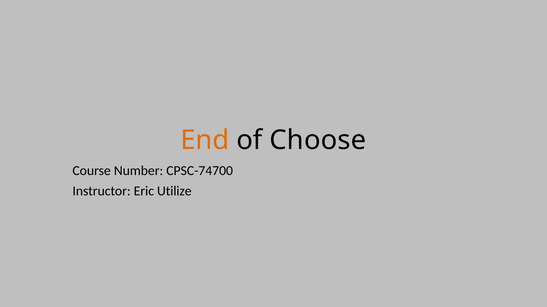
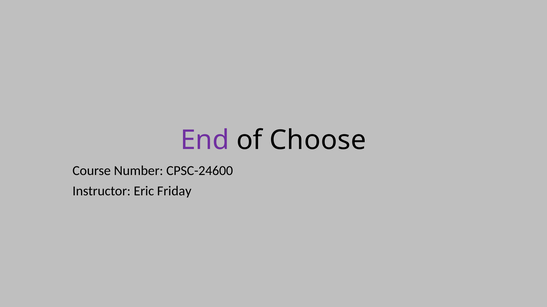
End colour: orange -> purple (205, 140)
CPSC-74700: CPSC-74700 -> CPSC-24600 (200, 171)
Utilize: Utilize -> Friday (174, 191)
